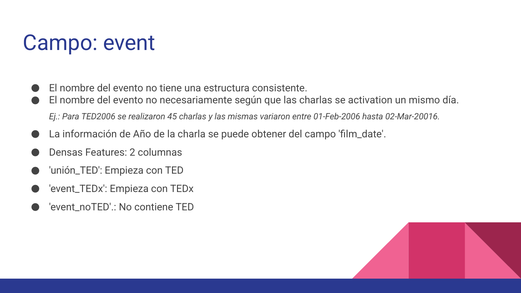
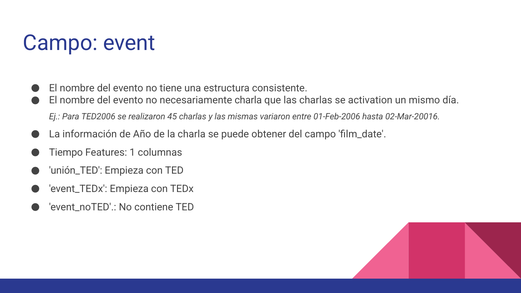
necesariamente según: según -> charla (248, 100)
Densas: Densas -> Tiempo (66, 152)
2: 2 -> 1 (132, 152)
